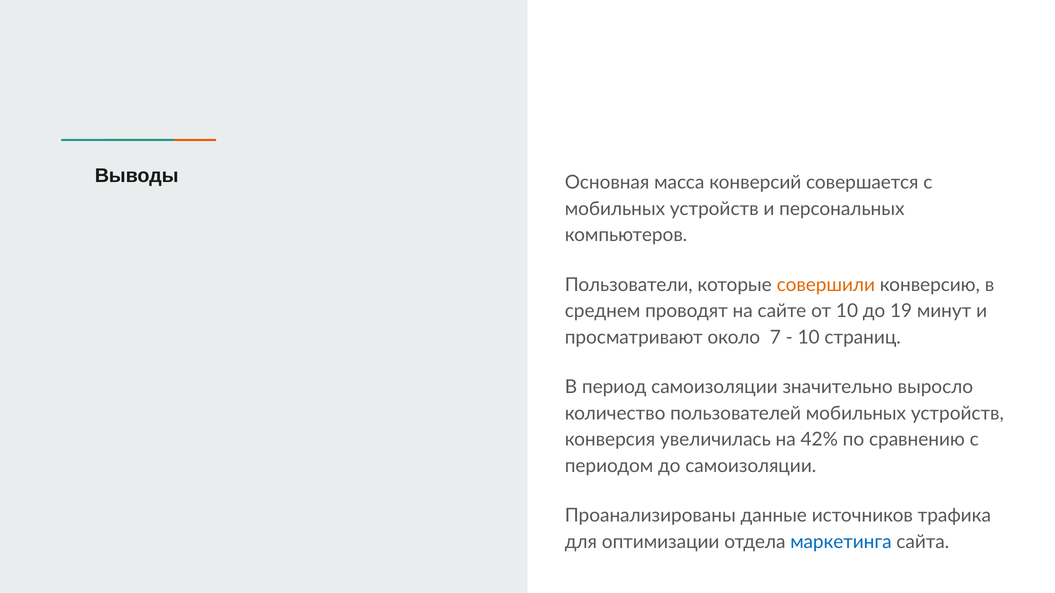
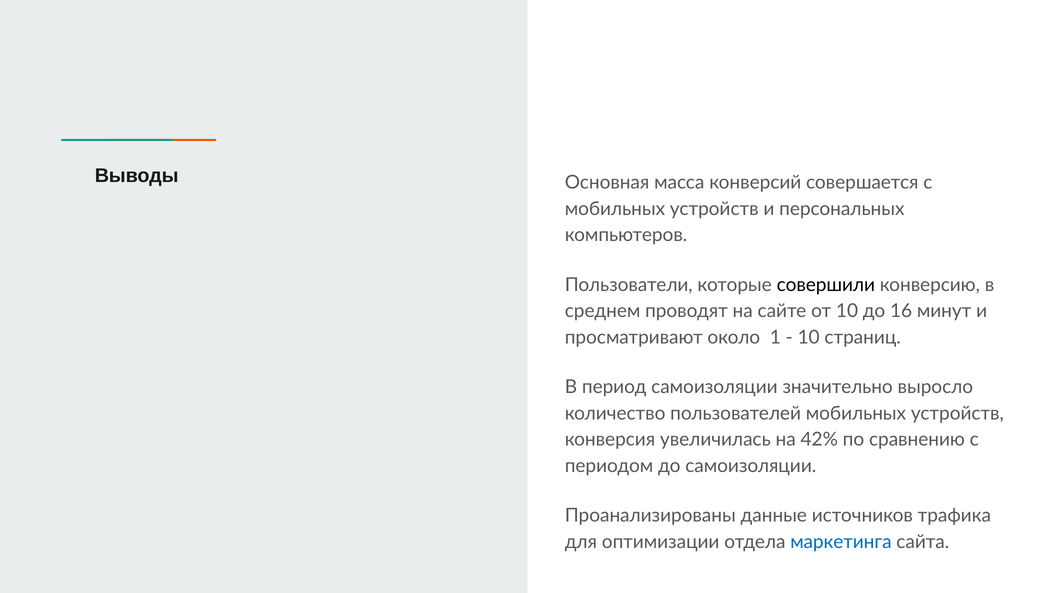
совершили colour: orange -> black (826, 285)
19: 19 -> 16 (901, 311)
7: 7 -> 1 (775, 338)
